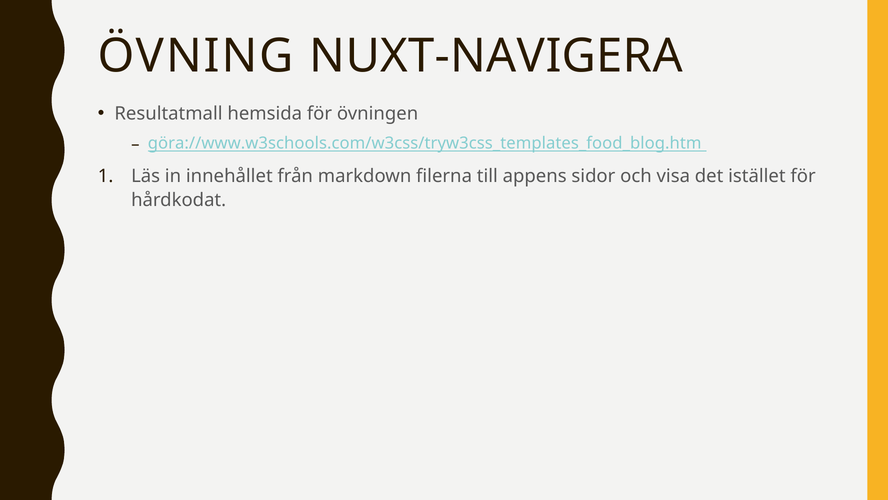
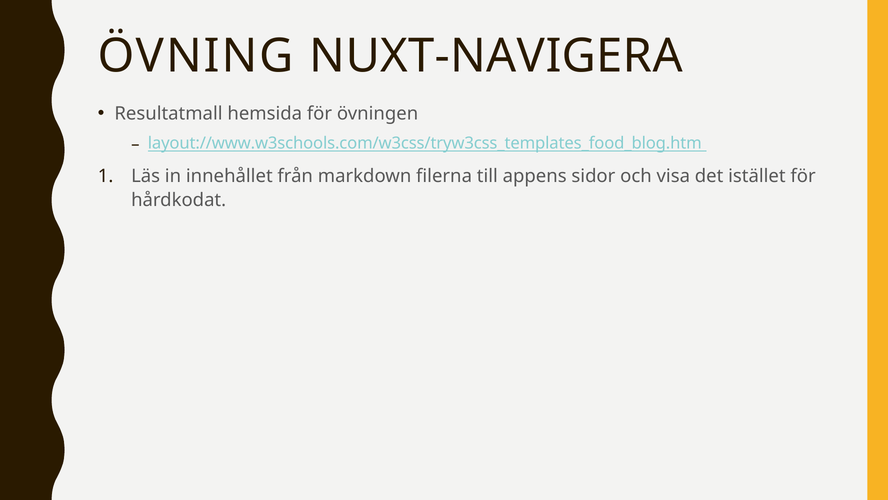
göra://www.w3schools.com/w3css/tryw3css_templates_food_blog.htm: göra://www.w3schools.com/w3css/tryw3css_templates_food_blog.htm -> layout://www.w3schools.com/w3css/tryw3css_templates_food_blog.htm (425, 143)
